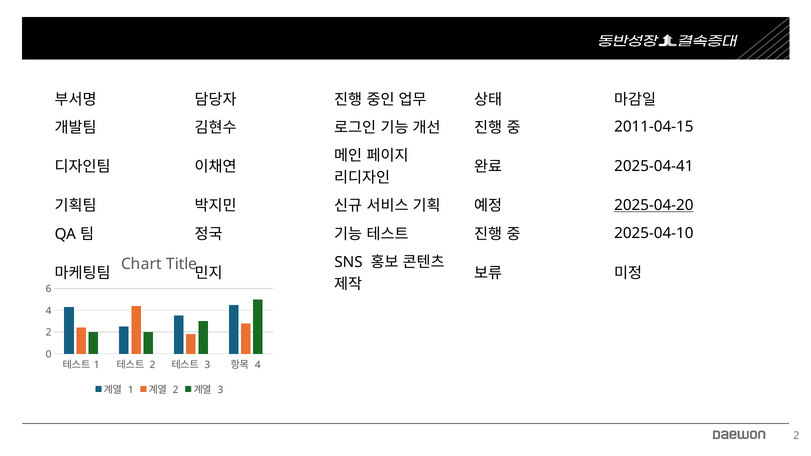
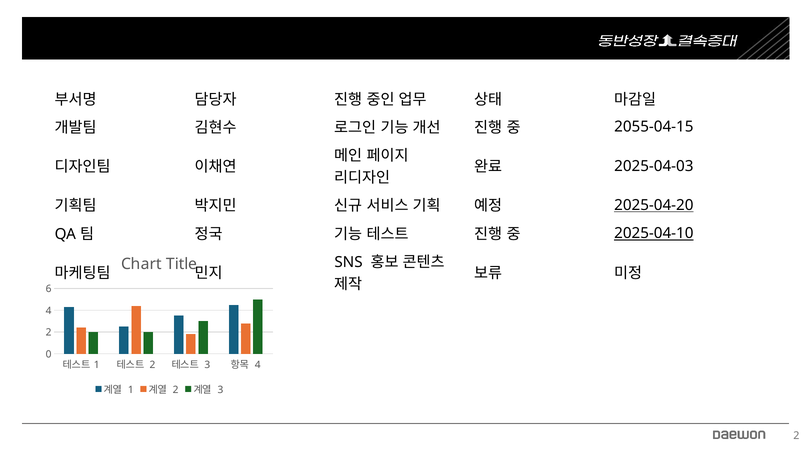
2011-04-15: 2011-04-15 -> 2055-04-15 (654, 127)
2025-04-41: 2025-04-41 -> 2025-04-03 (654, 166)
2025-04-10 underline: none -> present (654, 233)
